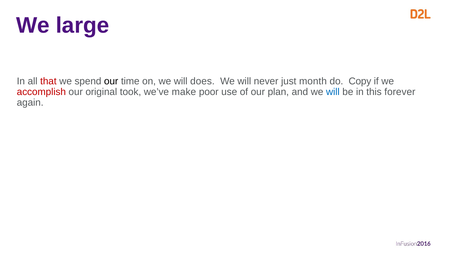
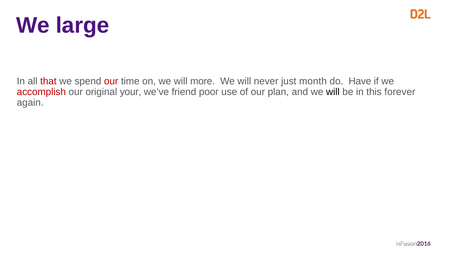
our colour: black -> red (111, 81)
does: does -> more (203, 81)
Copy: Copy -> Have (360, 81)
took: took -> your (131, 92)
make: make -> friend (184, 92)
will colour: blue -> black (333, 92)
